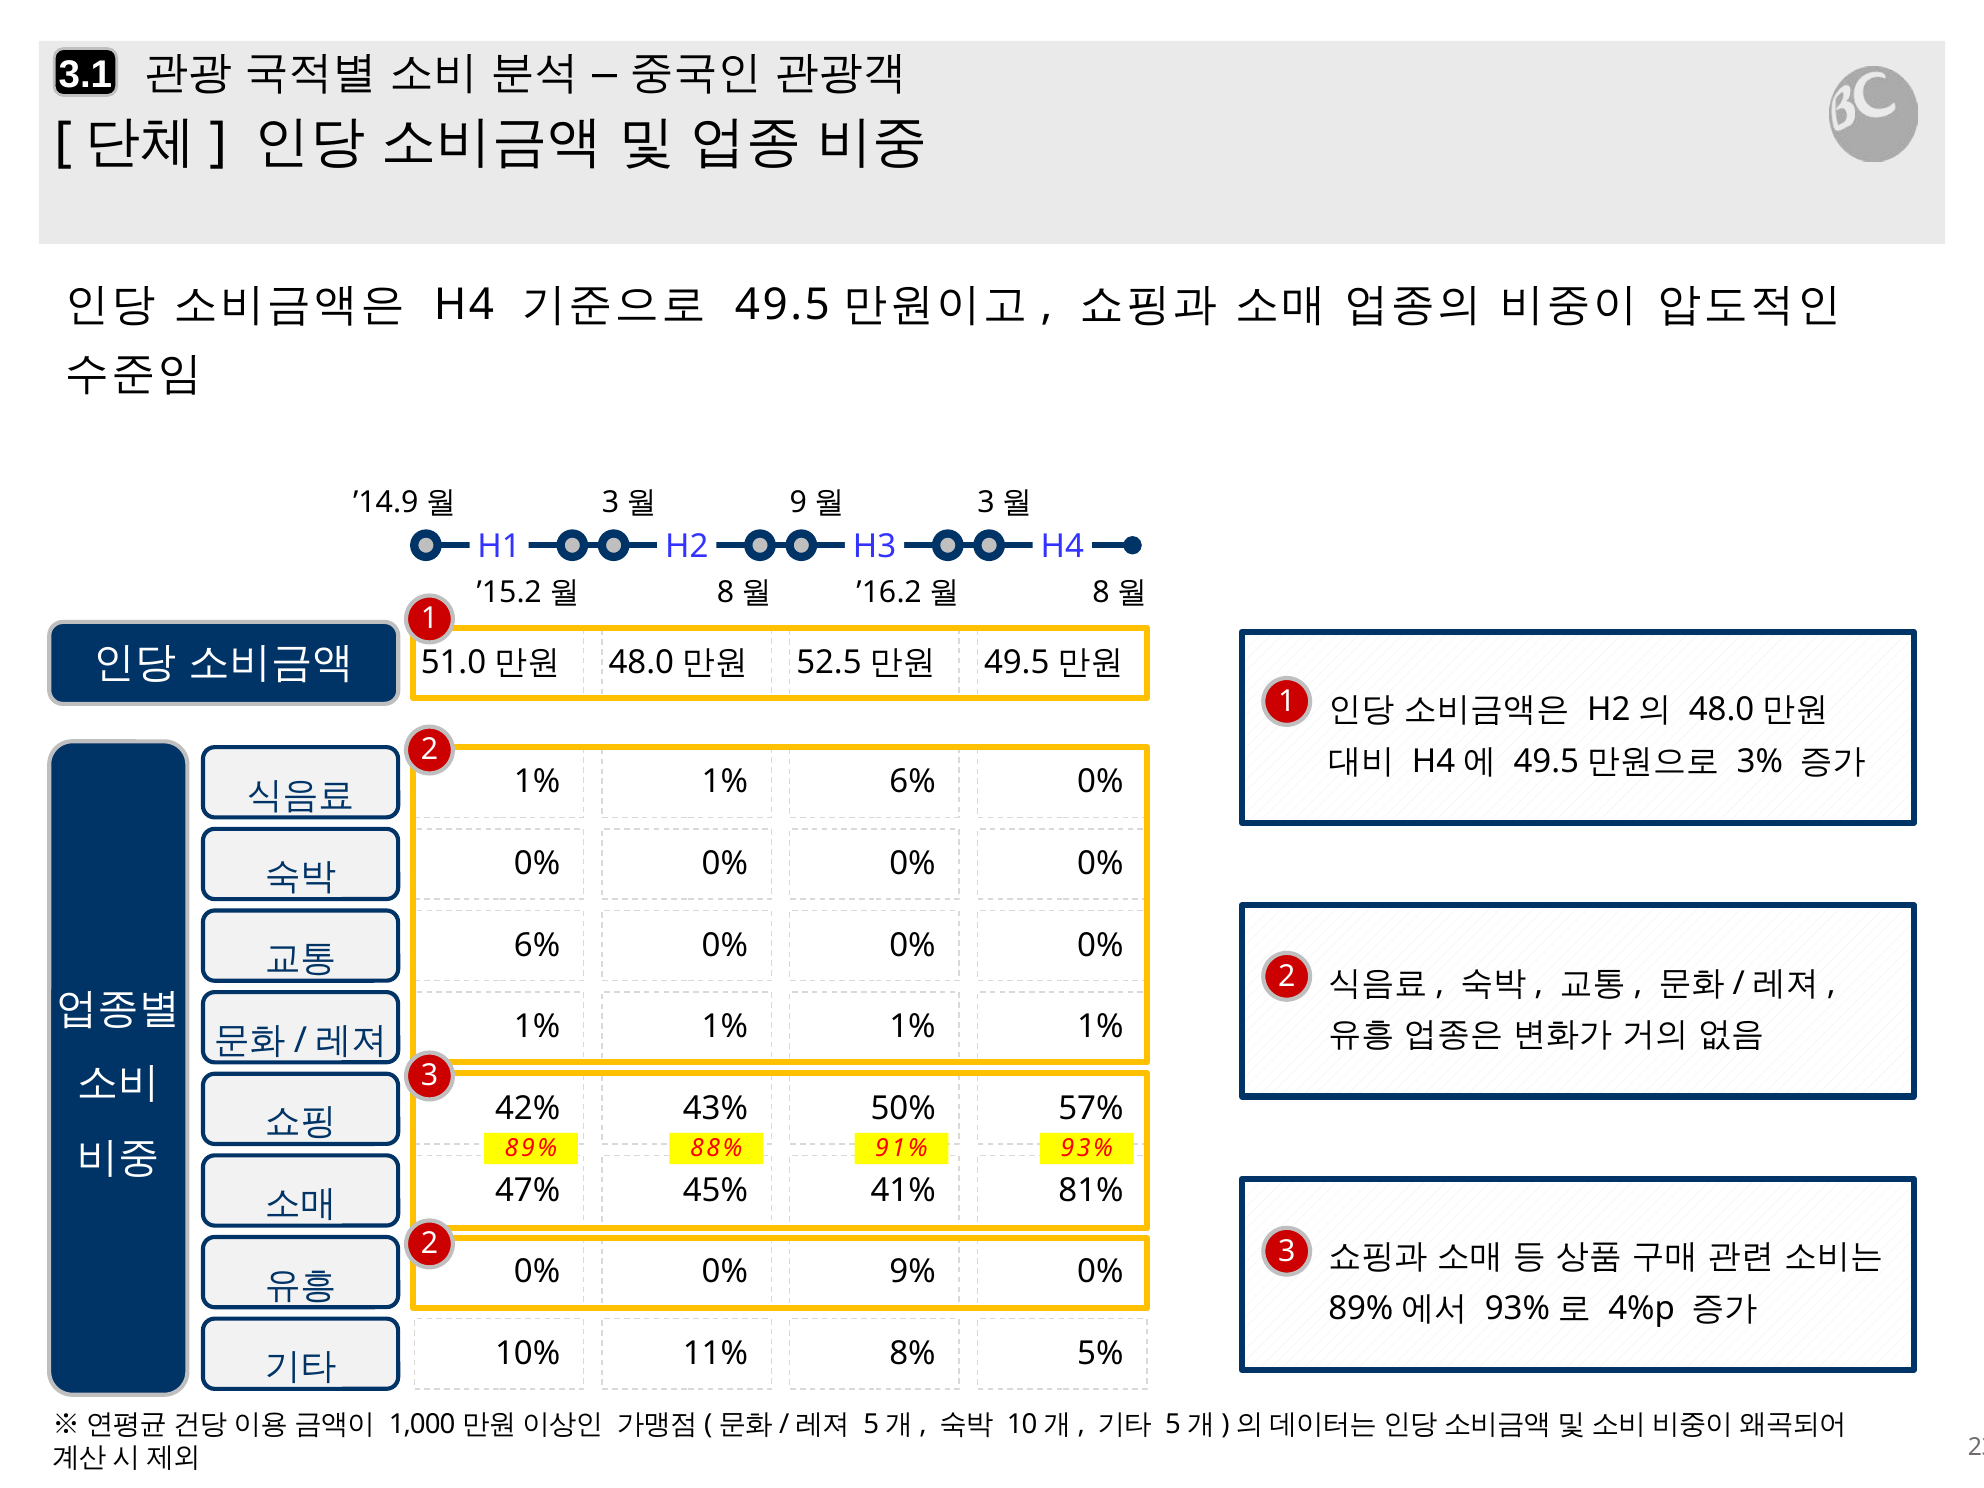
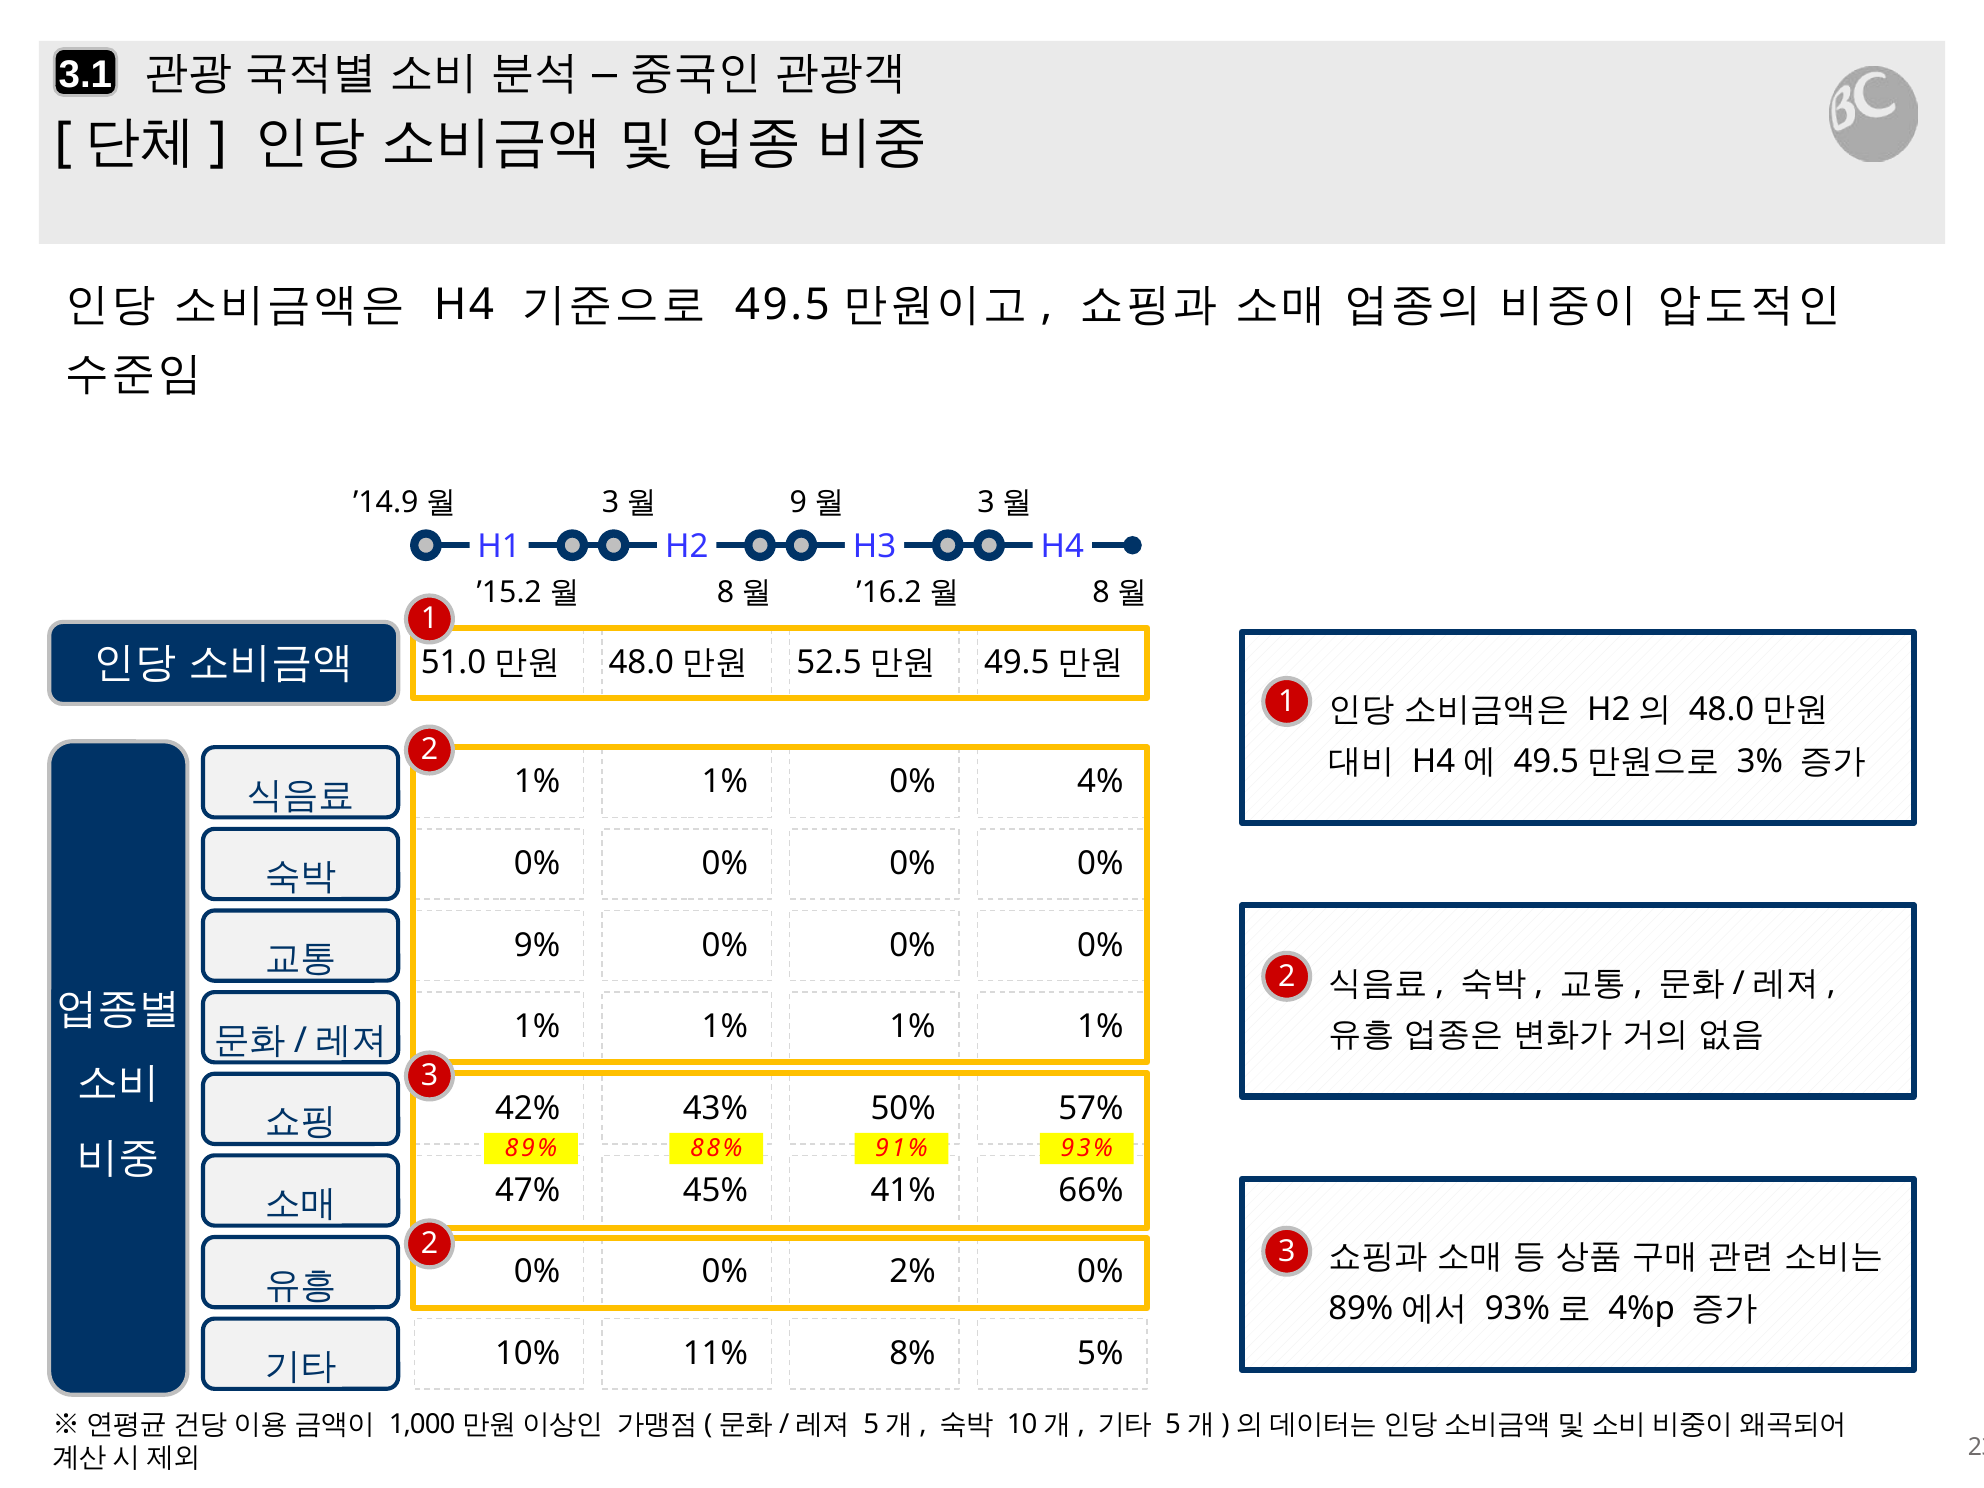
6%: 6% -> 0% (913, 782)
0%: 0% -> 4% (1100, 782)
6%: 6% -> 9% (537, 945)
81%: 81% -> 66% (1091, 1190)
9%: 9% -> 2% (913, 1272)
